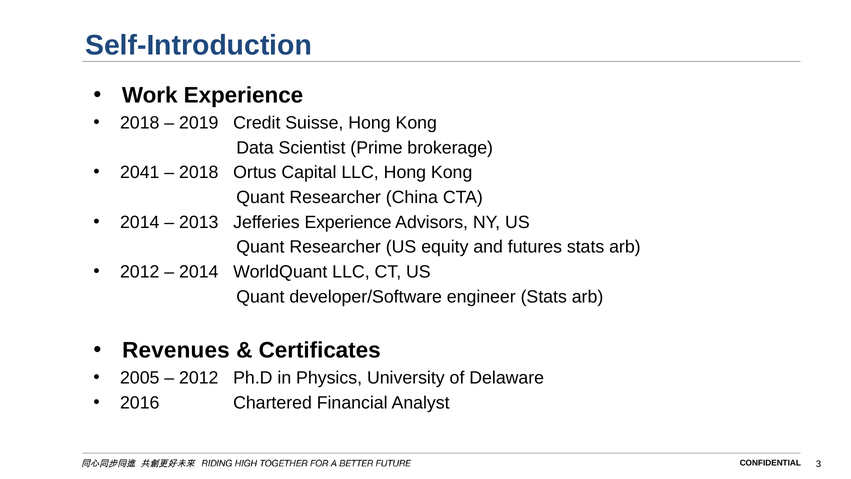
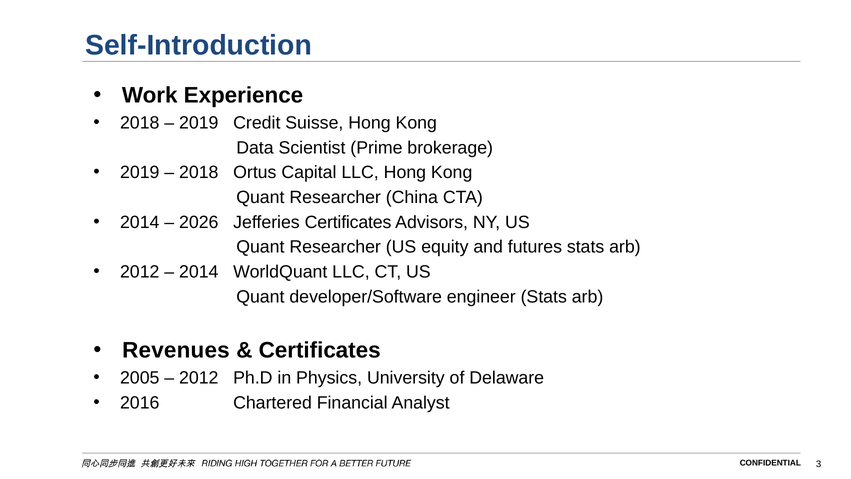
2041: 2041 -> 2019 (140, 172)
2013: 2013 -> 2026 (199, 222)
Jefferies Experience: Experience -> Certificates (348, 222)
